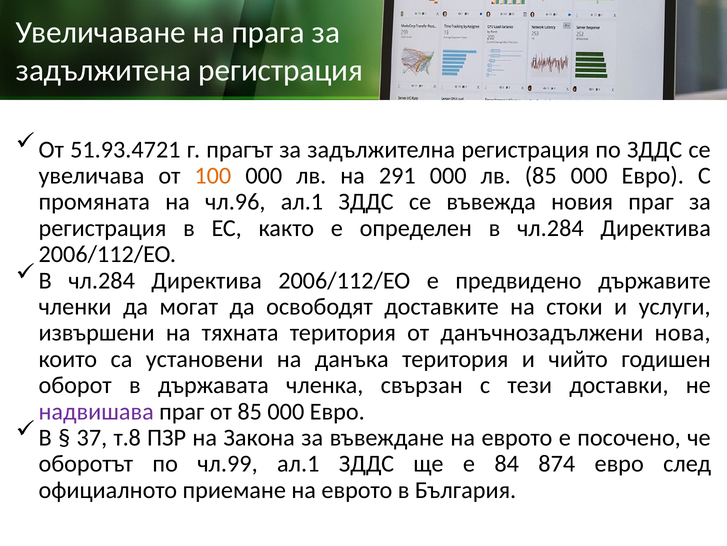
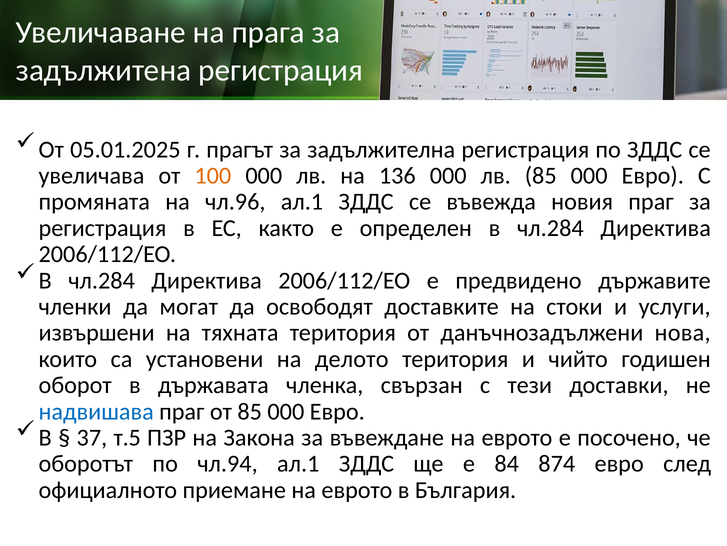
51.93.4721: 51.93.4721 -> 05.01.2025 (125, 149)
291: 291 -> 136 (397, 176)
данъка: данъка -> делото (352, 359)
надвишава colour: purple -> blue (96, 411)
т.8: т.8 -> т.5 (127, 437)
чл.99: чл.99 -> чл.94 (227, 463)
